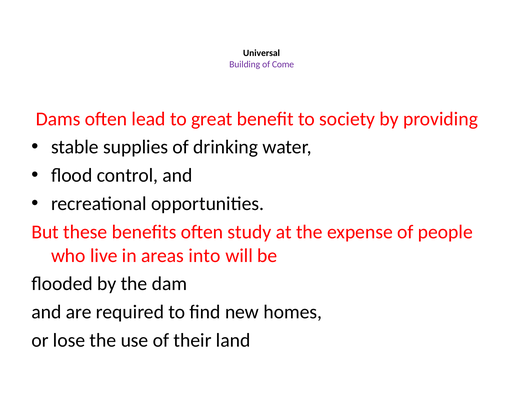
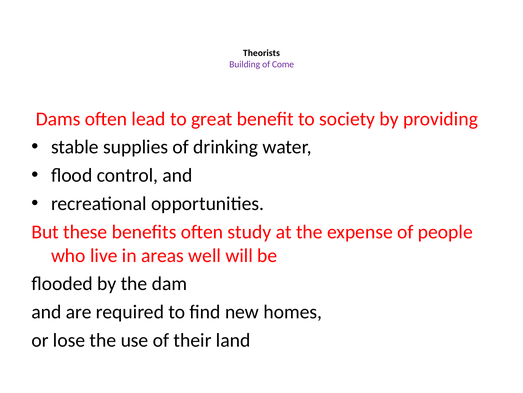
Universal: Universal -> Theorists (261, 53)
into: into -> well (205, 255)
